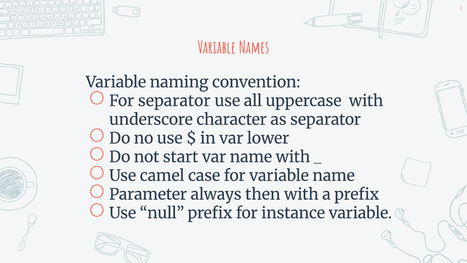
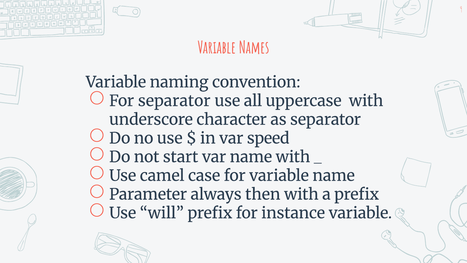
lower: lower -> speed (268, 138)
null: null -> will (162, 213)
